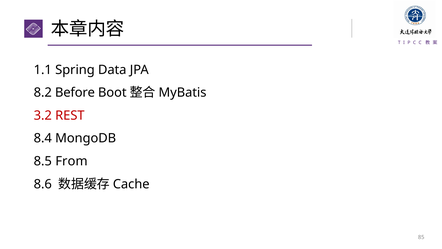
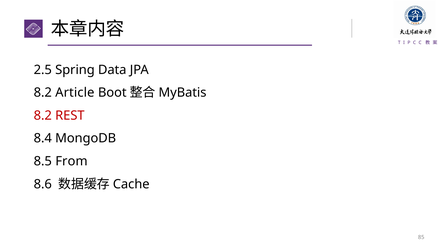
1.1: 1.1 -> 2.5 (43, 70)
Before: Before -> Article (75, 93)
3.2: 3.2 -> 8.2 (43, 115)
